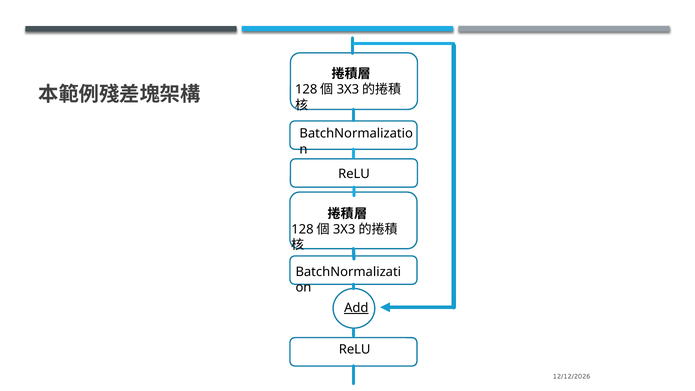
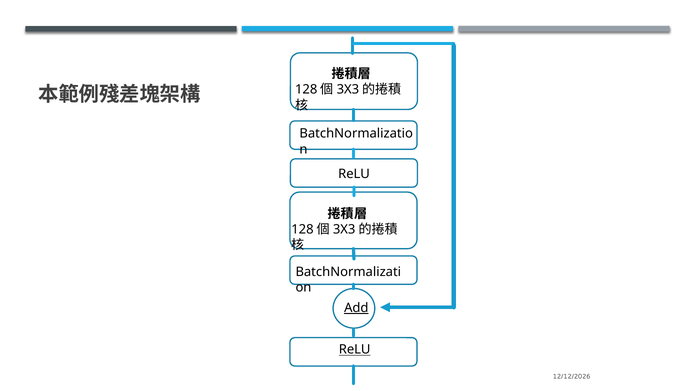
ReLU underline: none -> present (355, 350)
